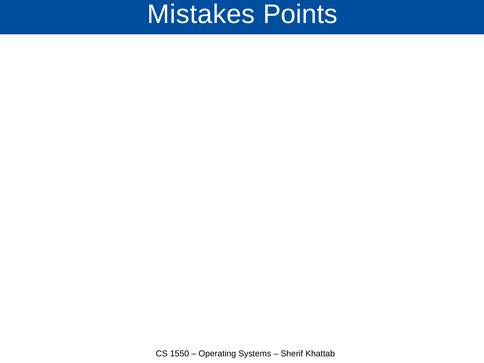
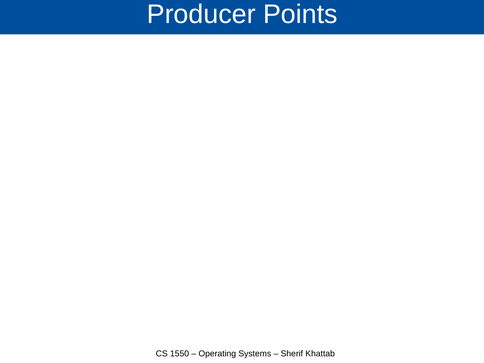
Mistakes: Mistakes -> Producer (201, 14)
